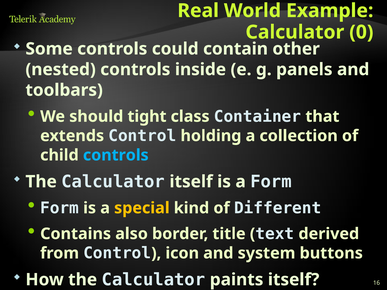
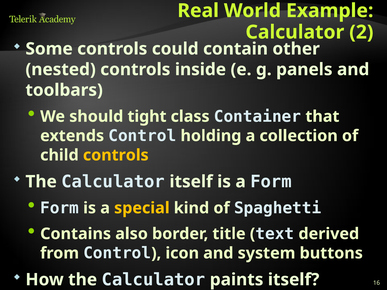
0: 0 -> 2 (361, 32)
controls colour: light blue -> yellow (116, 155)
Different: Different -> Spaghetti (278, 208)
